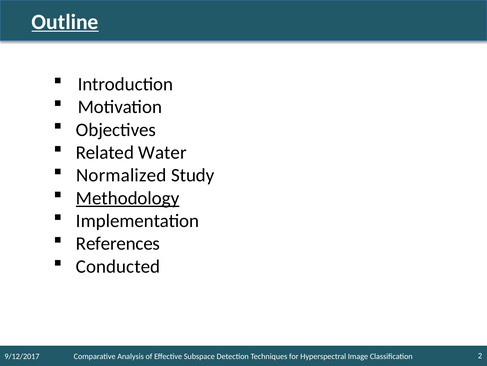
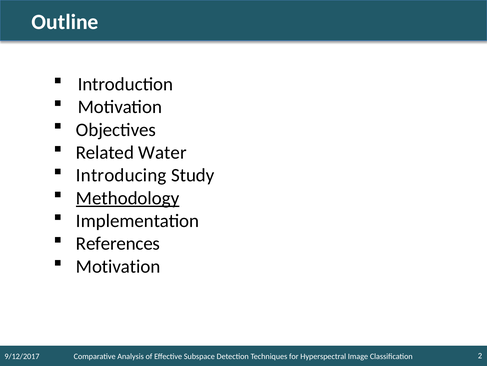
Outline underline: present -> none (65, 22)
Normalized: Normalized -> Introducing (121, 175)
Conducted: Conducted -> Motivation (118, 266)
